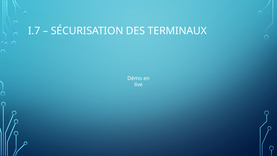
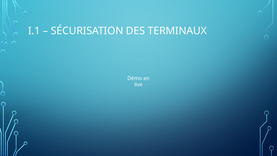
I.7: I.7 -> I.1 (34, 31)
